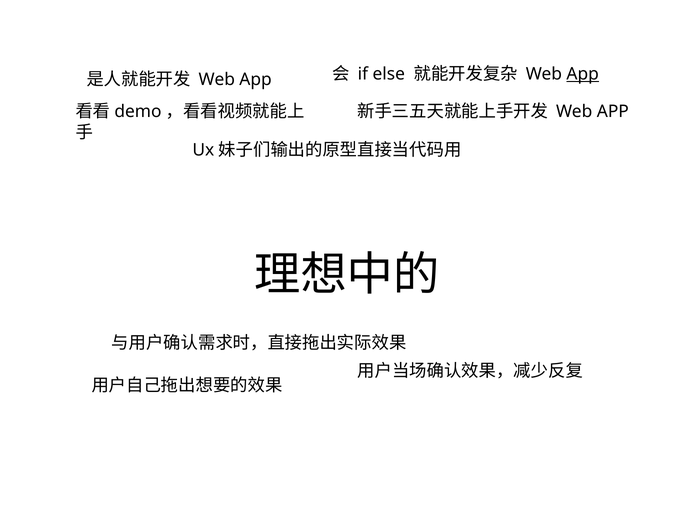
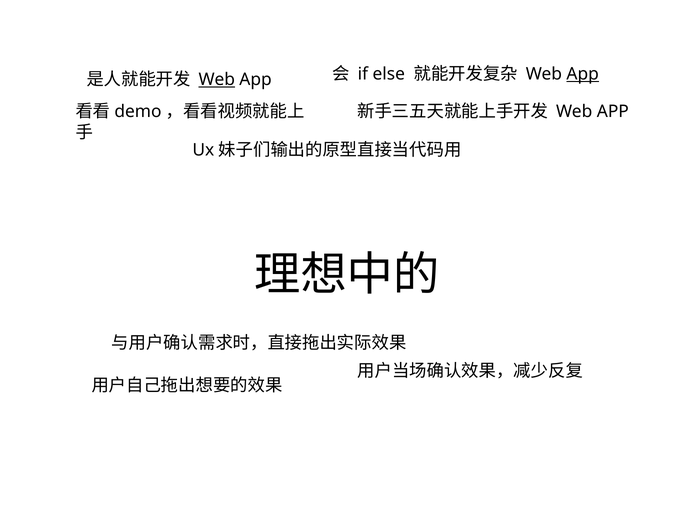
Web underline: none -> present (217, 79)
